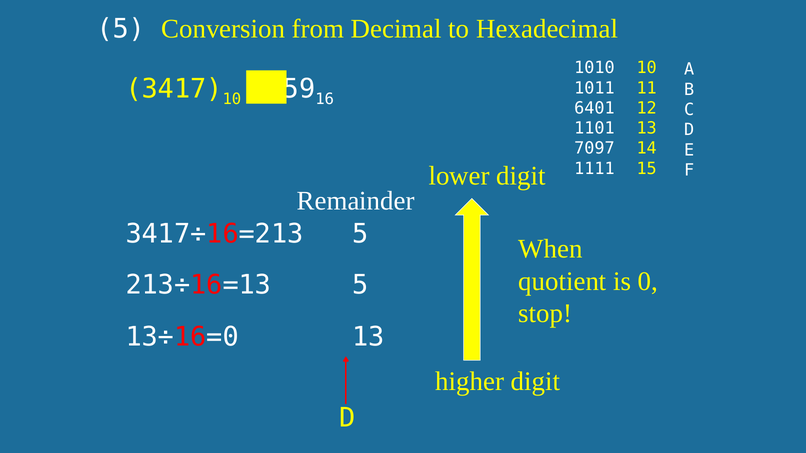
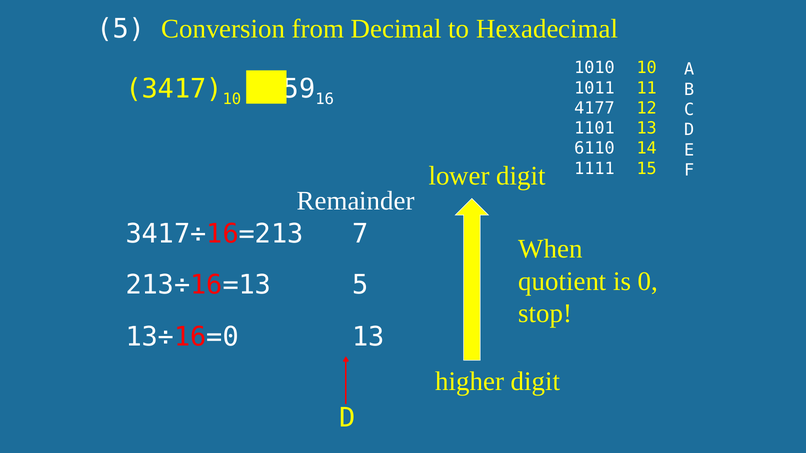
6401: 6401 -> 4177 (594, 108)
7097: 7097 -> 6110 (594, 149)
3417÷16=213 5: 5 -> 7 (360, 234)
